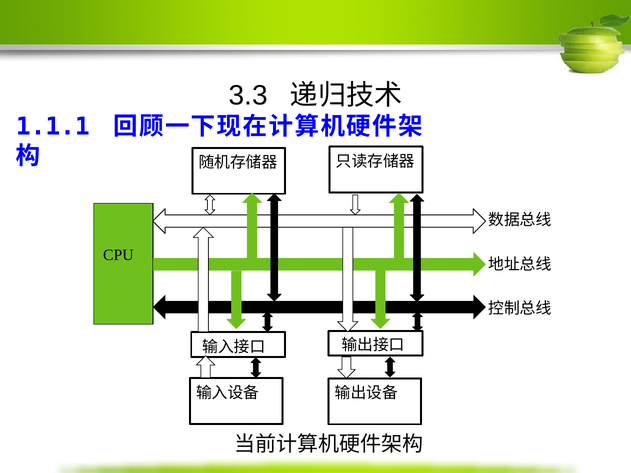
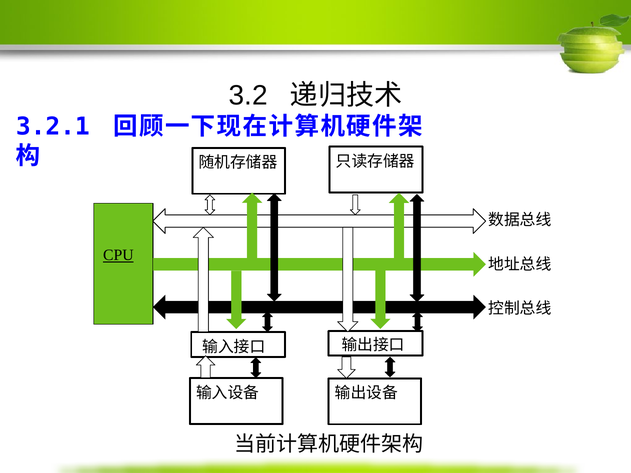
3.3: 3.3 -> 3.2 (248, 95)
1.1.1: 1.1.1 -> 3.2.1 (53, 127)
CPU underline: none -> present (118, 255)
